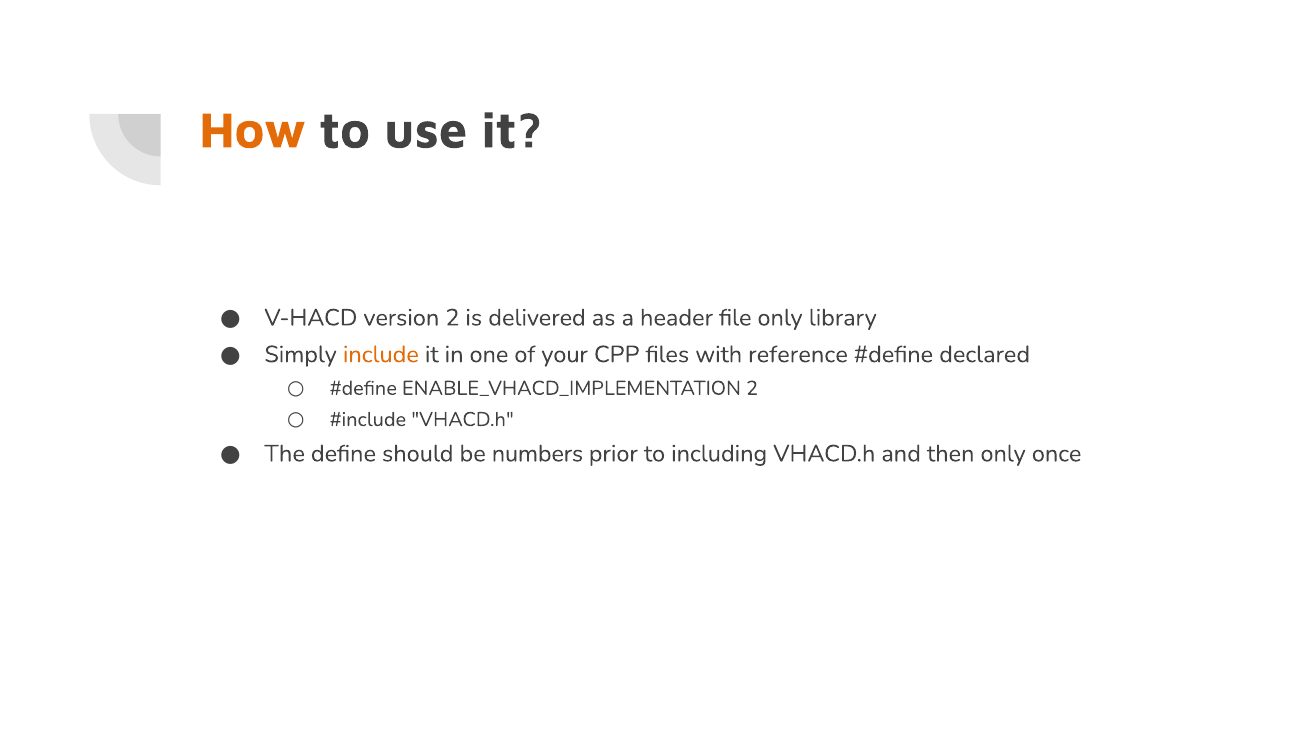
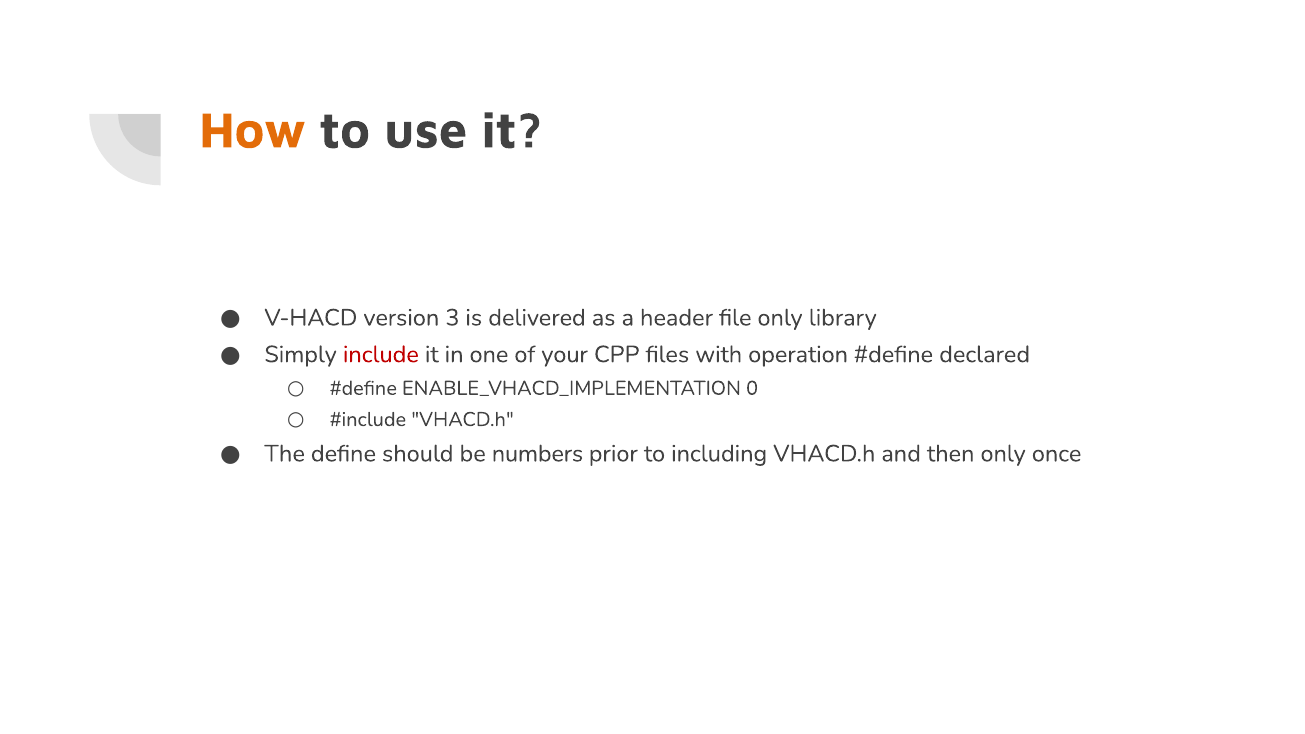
version 2: 2 -> 3 (452, 318)
include colour: orange -> red (381, 354)
reference: reference -> operation (798, 354)
ENABLE_VHACD_IMPLEMENTATION 2: 2 -> 0 (752, 388)
